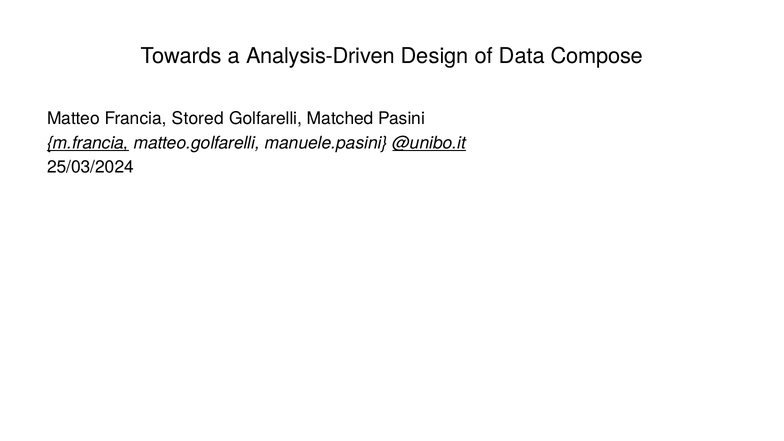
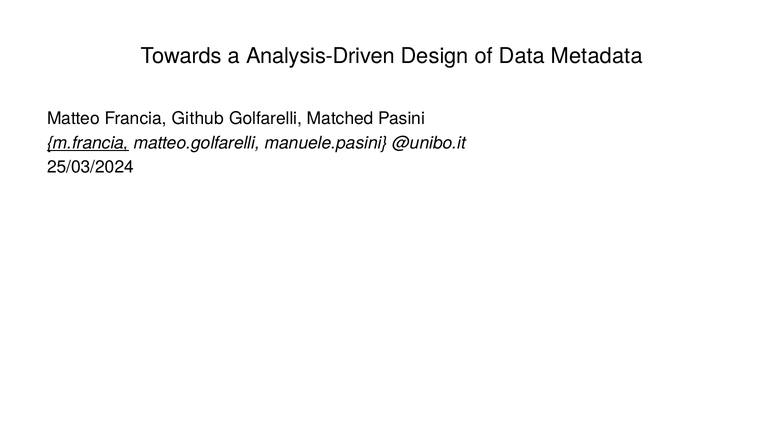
Compose: Compose -> Metadata (597, 56)
Stored: Stored -> Github (198, 118)
@unibo.it underline: present -> none (429, 143)
